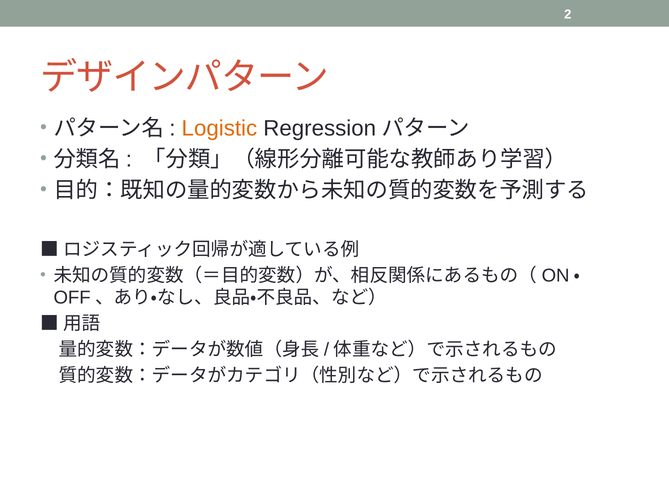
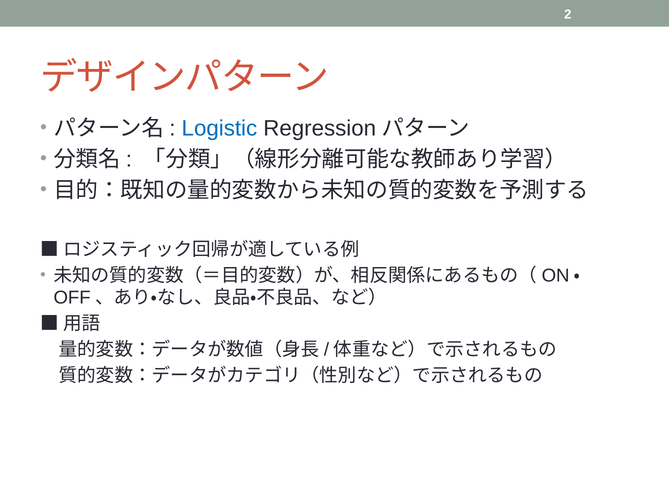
Logistic colour: orange -> blue (219, 128)
